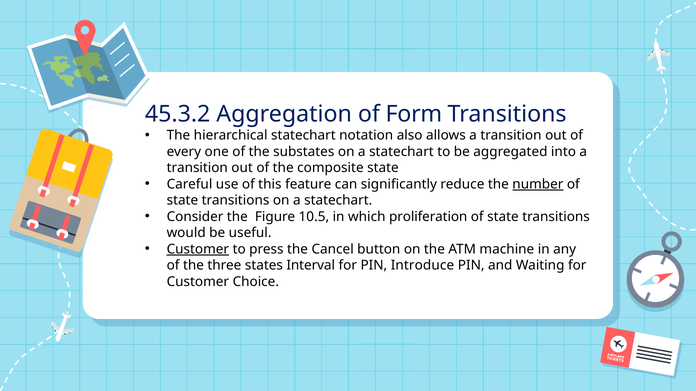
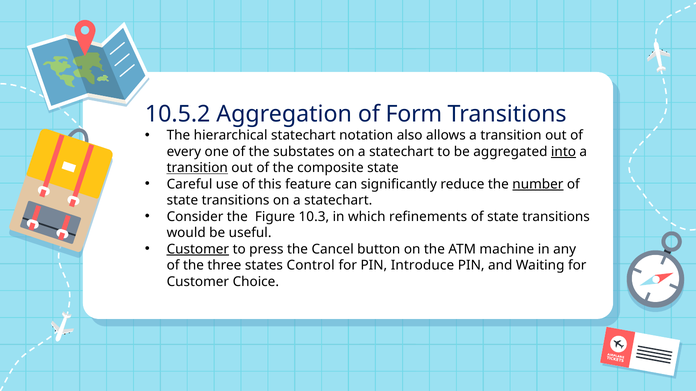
45.3.2: 45.3.2 -> 10.5.2 (178, 114)
into underline: none -> present (563, 152)
transition underline: none -> present (197, 168)
10.5: 10.5 -> 10.3 (314, 217)
proliferation: proliferation -> refinements (428, 217)
Interval: Interval -> Control (311, 266)
